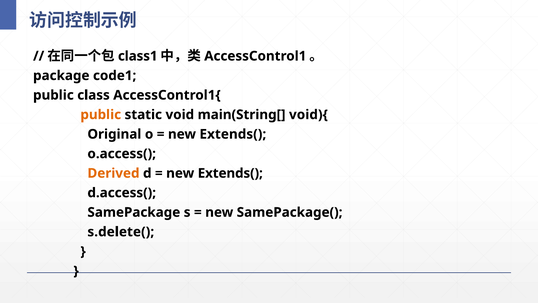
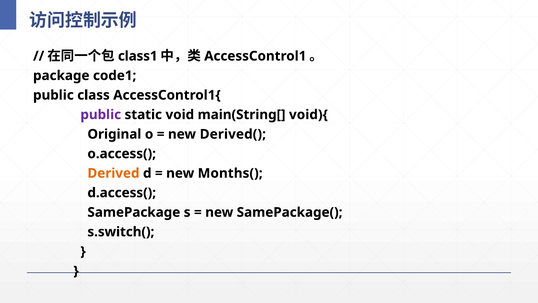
public colour: orange -> purple (101, 115)
Extends(: Extends( -> Derived( (233, 134)
Extends(: Extends( -> Months( (230, 173)
s.delete(: s.delete( -> s.switch( (121, 232)
